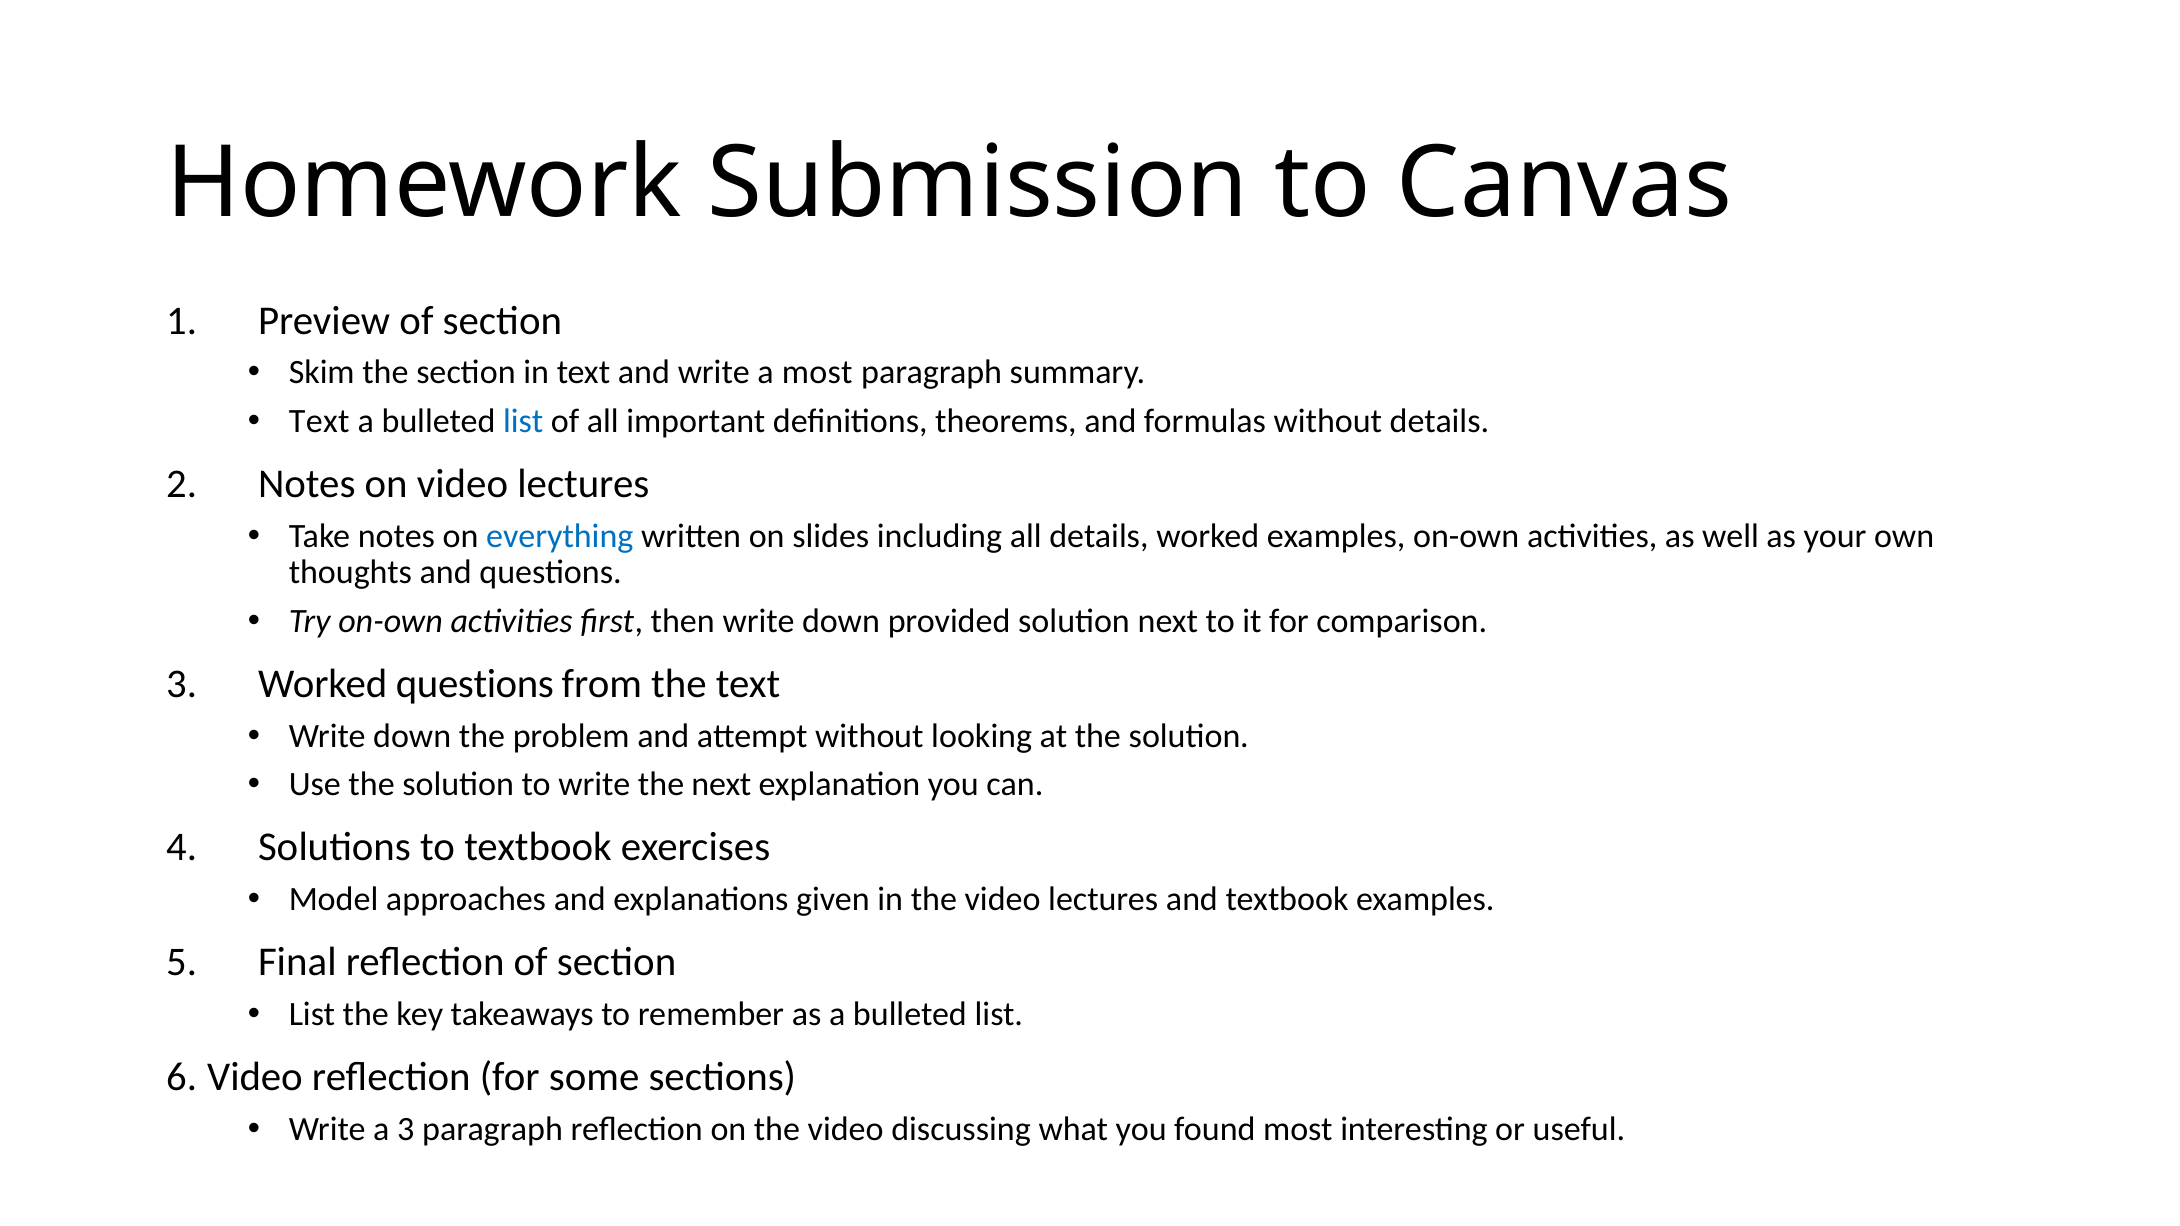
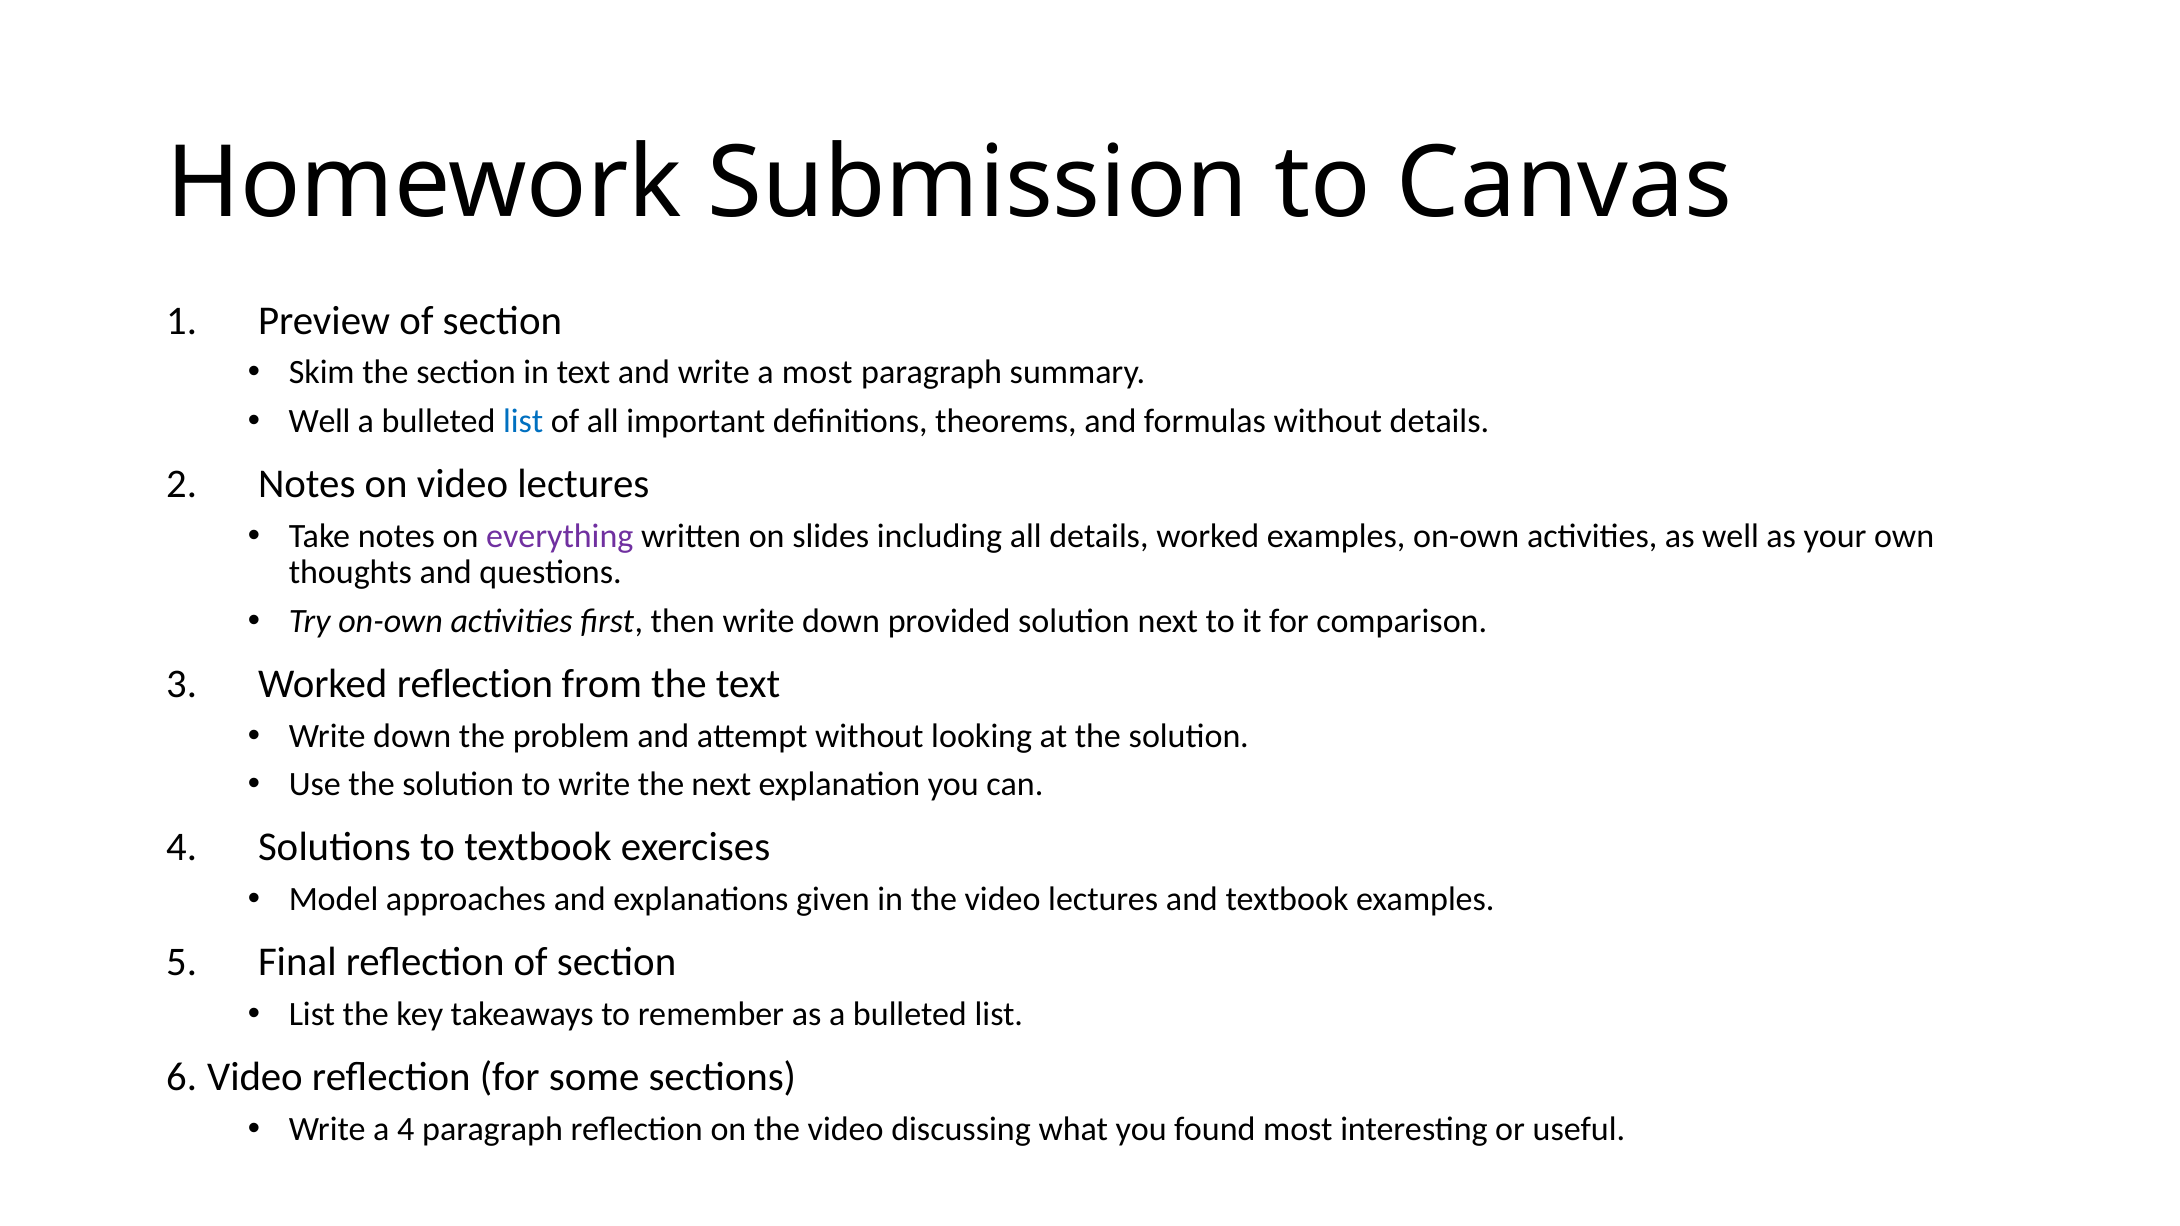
Text: Text -> Well (320, 421)
everything colour: blue -> purple (560, 536)
Worked questions: questions -> reflection (475, 684)
a 3: 3 -> 4 (406, 1129)
